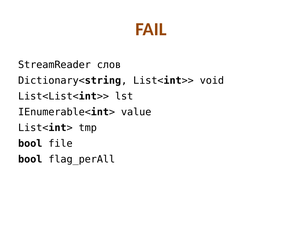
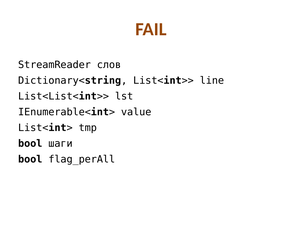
void: void -> line (212, 80)
file: file -> шаги (60, 143)
